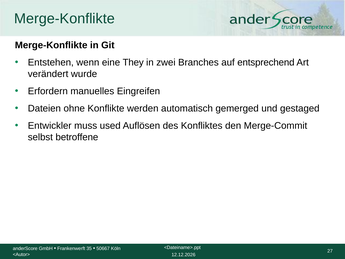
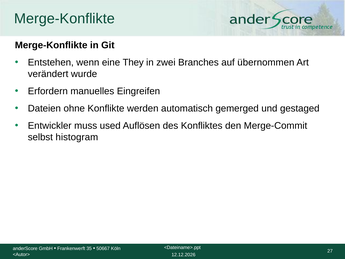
entsprechend: entsprechend -> übernommen (266, 62)
betroffene: betroffene -> histogram (77, 137)
